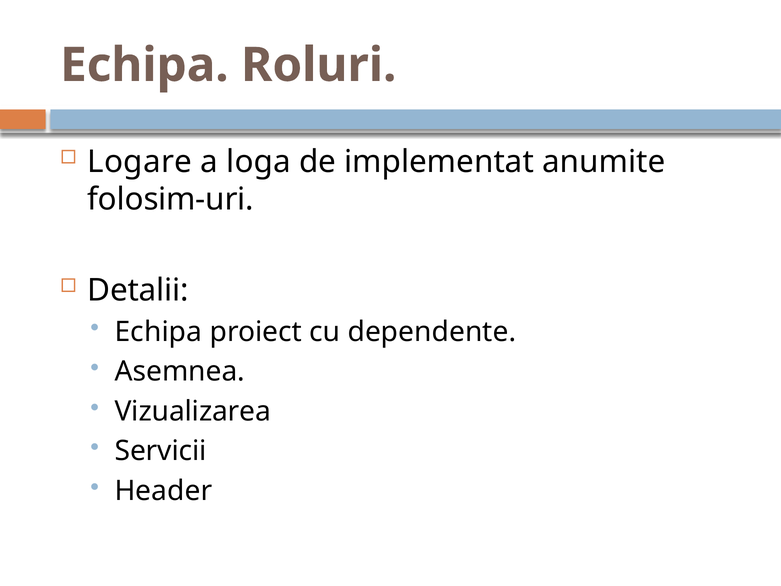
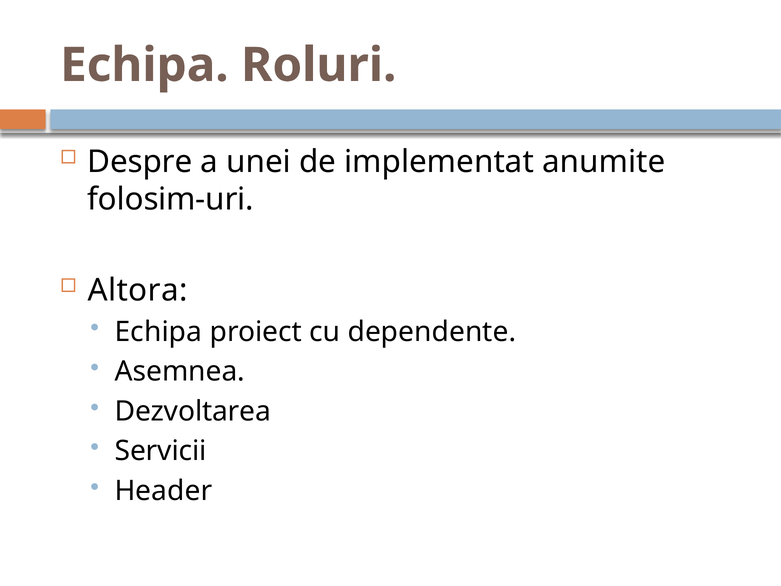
Logare: Logare -> Despre (140, 162)
loga: loga -> unei (259, 162)
Detalii: Detalii -> Altora (138, 290)
Vizualizarea: Vizualizarea -> Dezvoltarea (193, 411)
